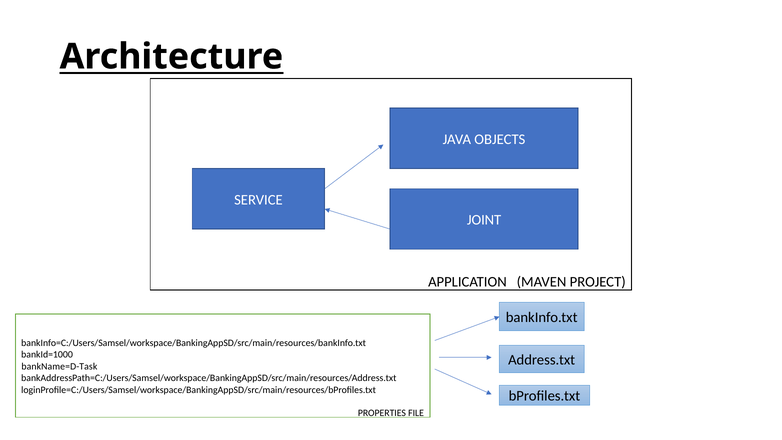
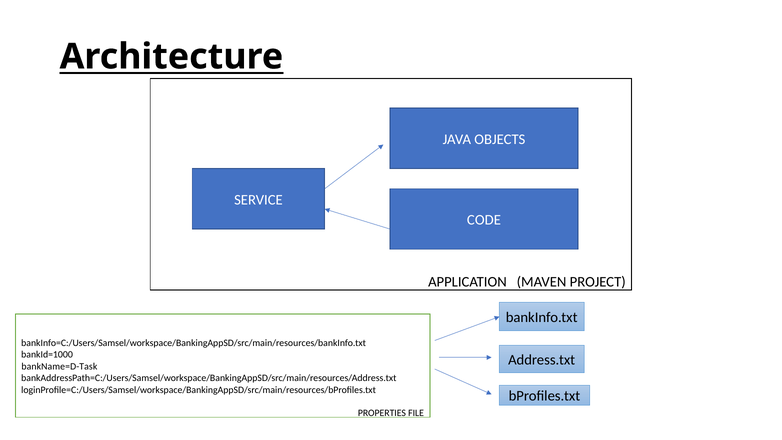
JOINT: JOINT -> CODE (484, 220)
